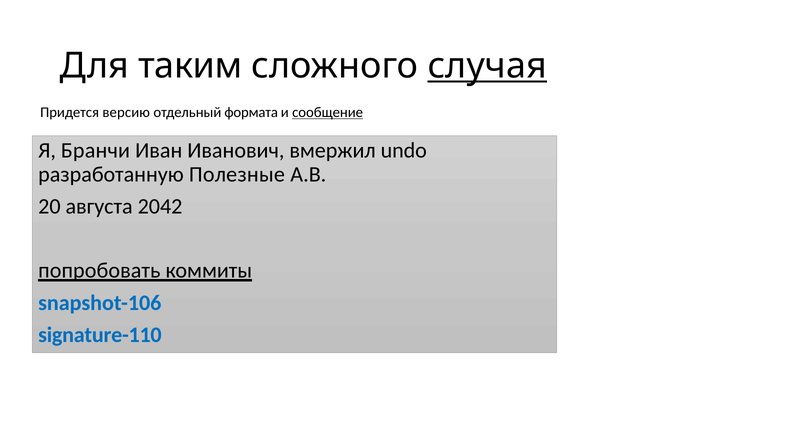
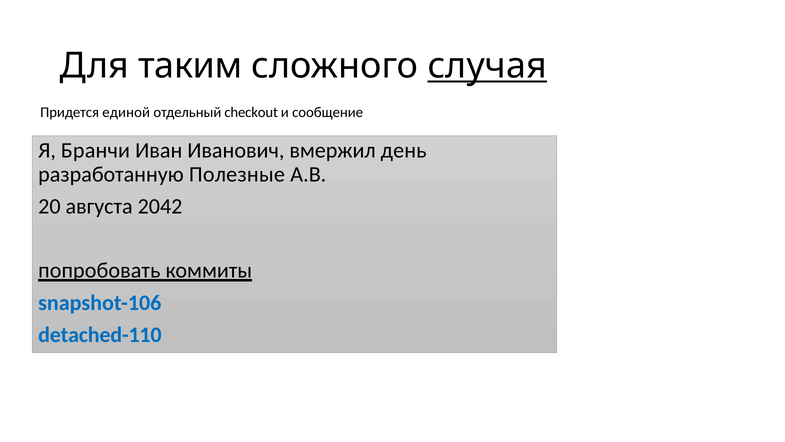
версию: версию -> единой (126, 112)
формата: формата -> checkout (251, 112)
сообщение underline: present -> none (328, 112)
undo: undo -> день (404, 150)
signature-110: signature-110 -> detached-110 (100, 335)
